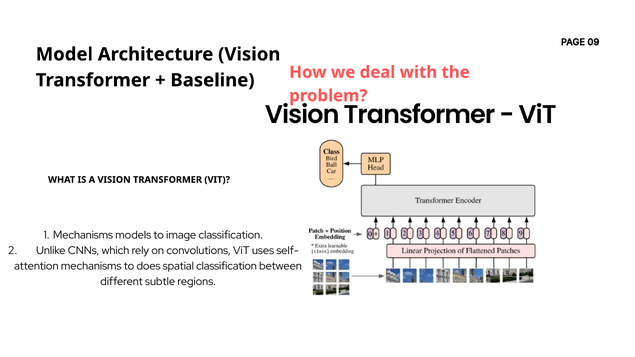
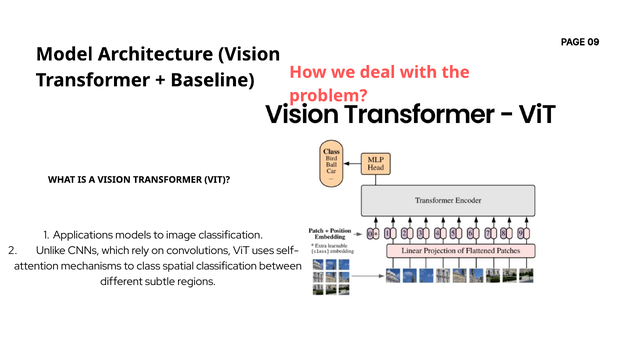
Mechanisms: Mechanisms -> Applications (83, 235)
does: does -> class (148, 266)
